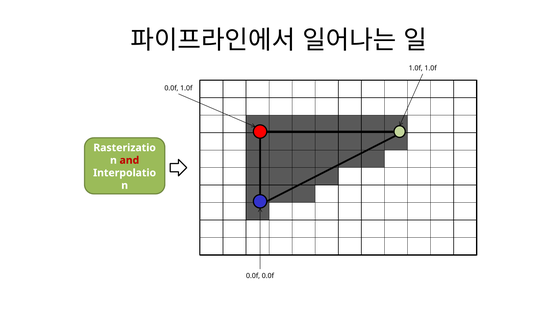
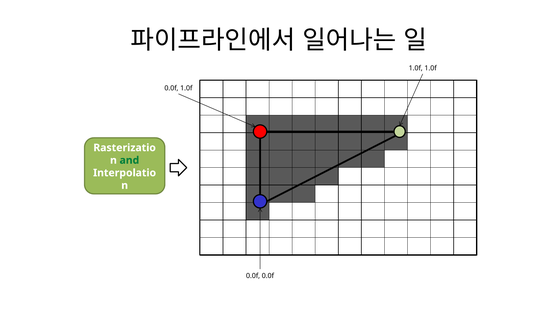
and colour: red -> green (129, 160)
